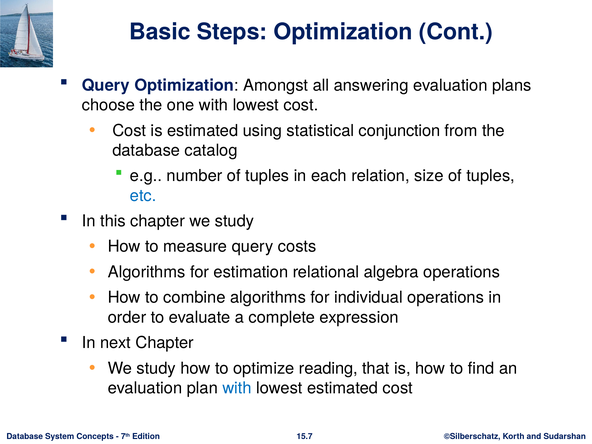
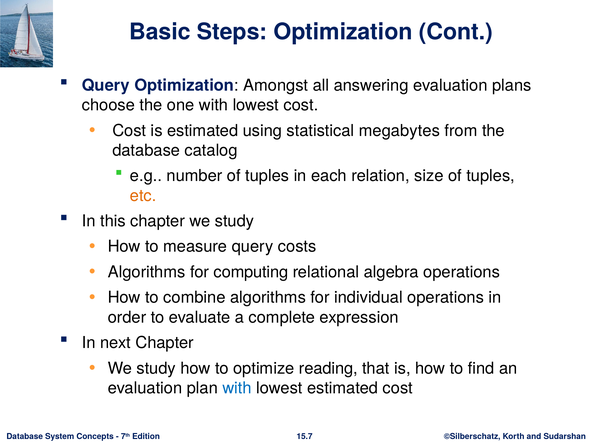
conjunction: conjunction -> megabytes (399, 131)
etc colour: blue -> orange (143, 196)
estimation: estimation -> computing (251, 272)
